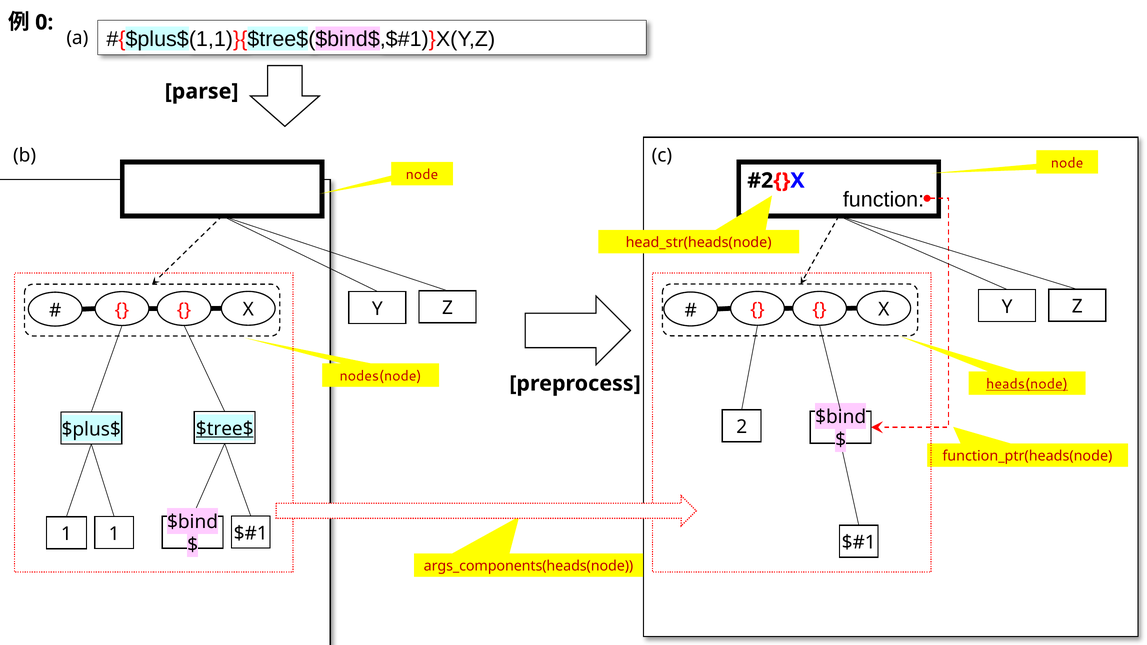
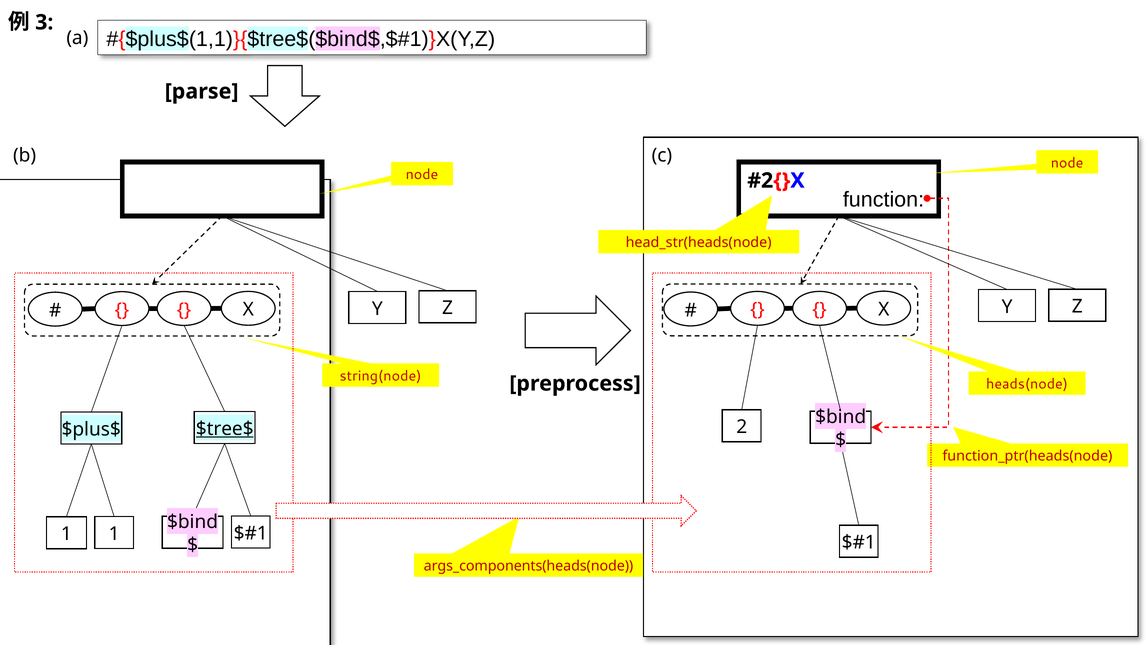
0: 0 -> 3 (44, 22)
nodes(node: nodes(node -> string(node (381, 376)
heads(node underline: present -> none (1027, 384)
